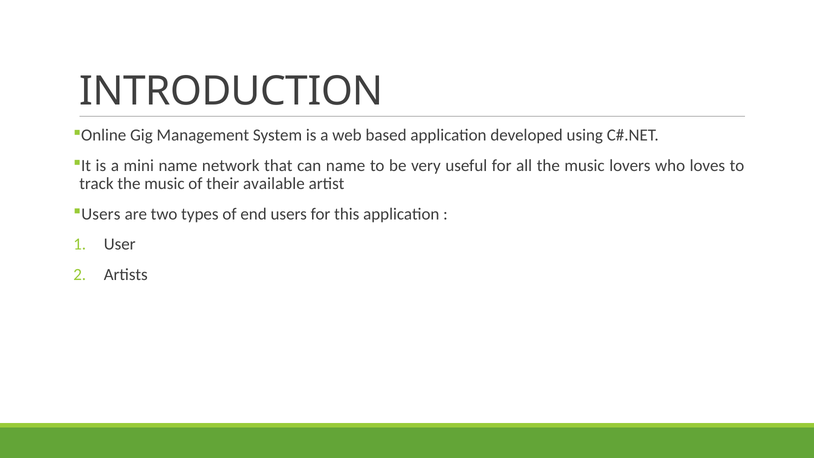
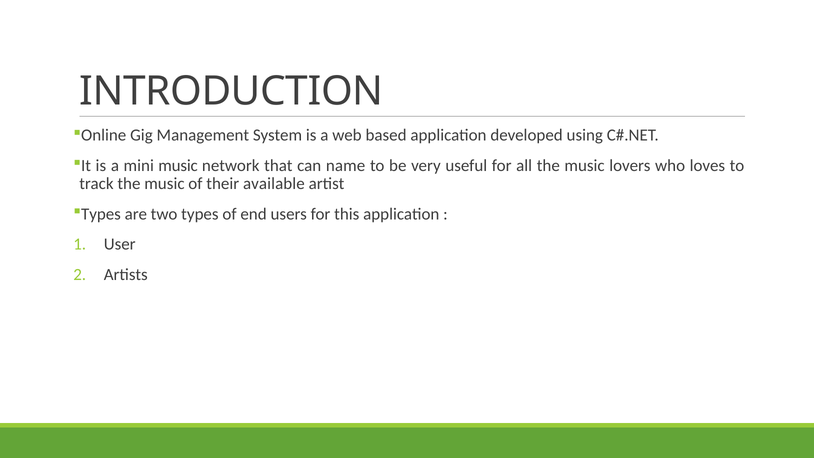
mini name: name -> music (178, 166)
Users: Users -> Types (101, 214)
